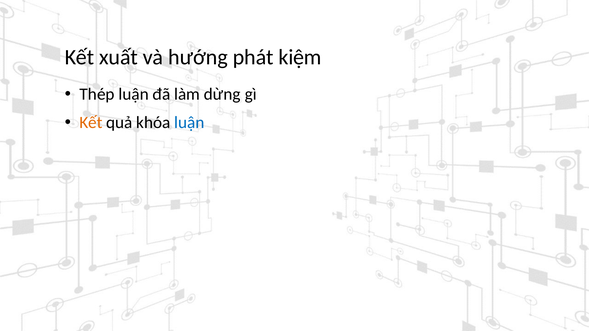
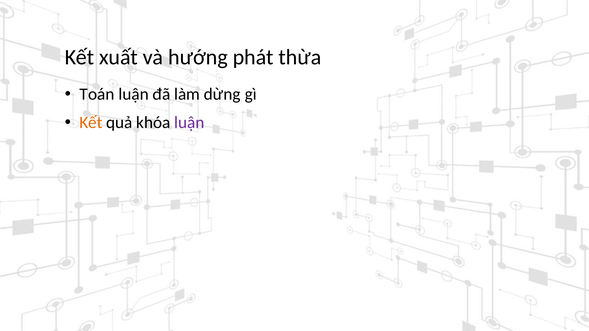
kiệm: kiệm -> thừa (300, 57)
Thép: Thép -> Toán (97, 94)
luận colour: blue -> purple (189, 123)
